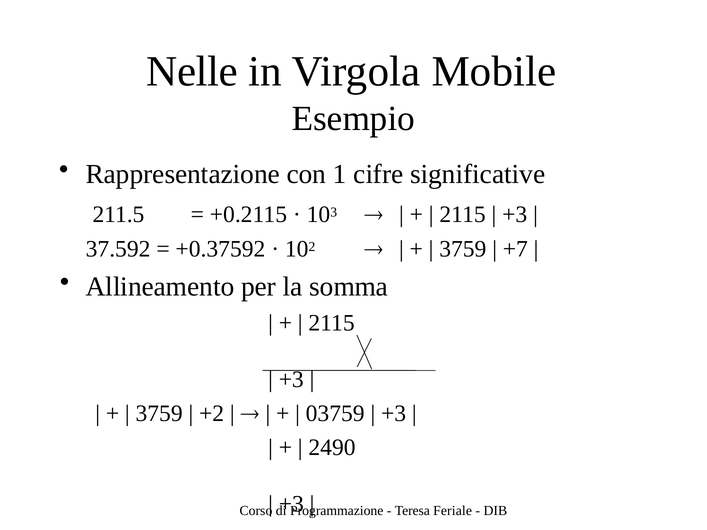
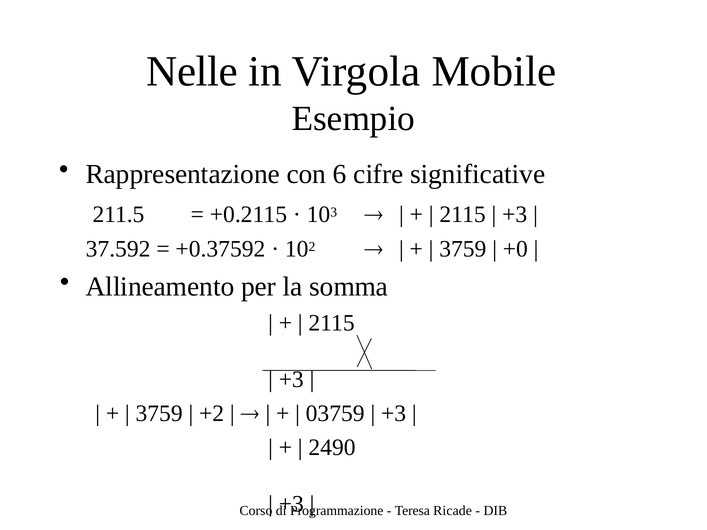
1: 1 -> 6 (340, 174)
+7: +7 -> +0 (515, 249)
Feriale: Feriale -> Ricade (453, 511)
